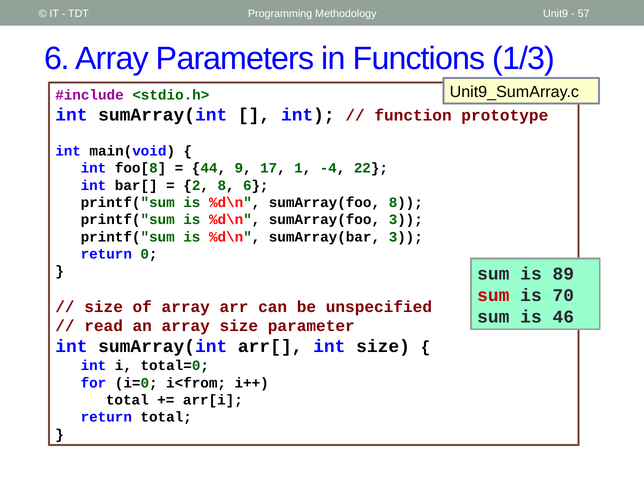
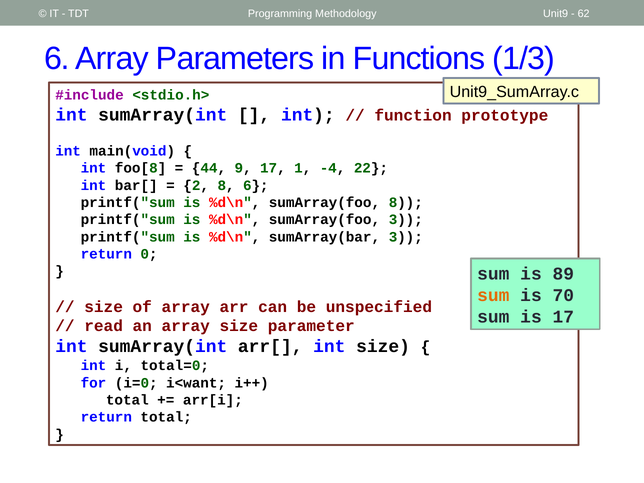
57: 57 -> 62 (584, 14)
sum colour: red -> orange (493, 295)
is 46: 46 -> 17 (563, 317)
i<from: i<from -> i<want (196, 383)
